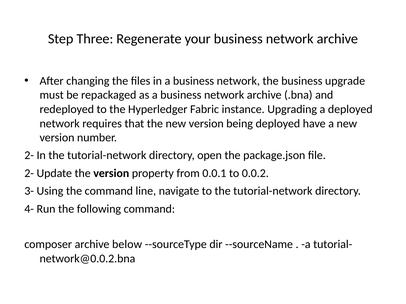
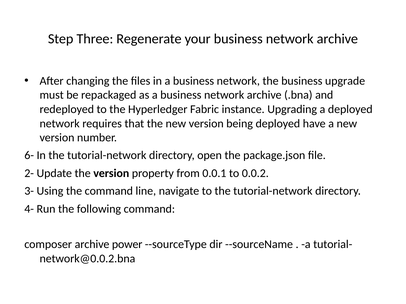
2-: 2- -> 6- (29, 156)
below: below -> power (127, 245)
